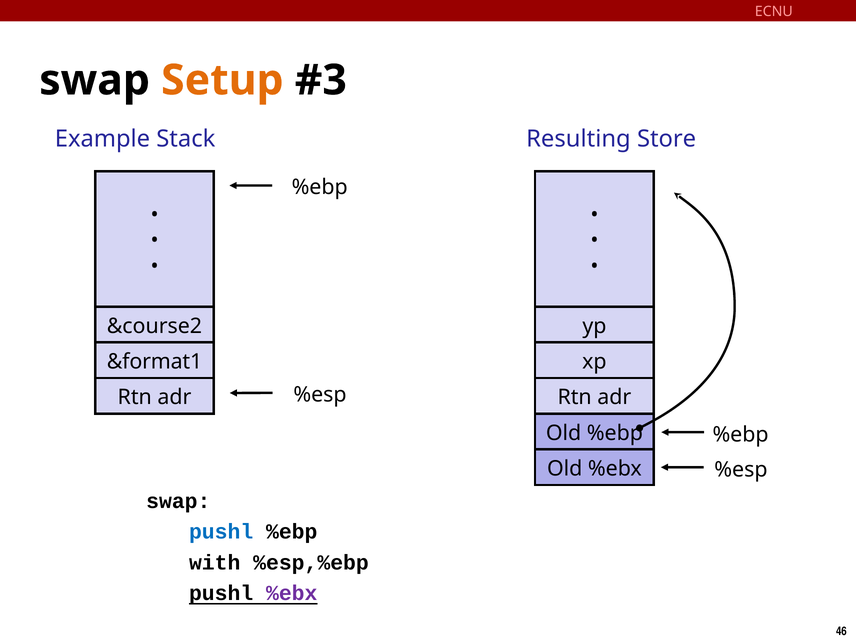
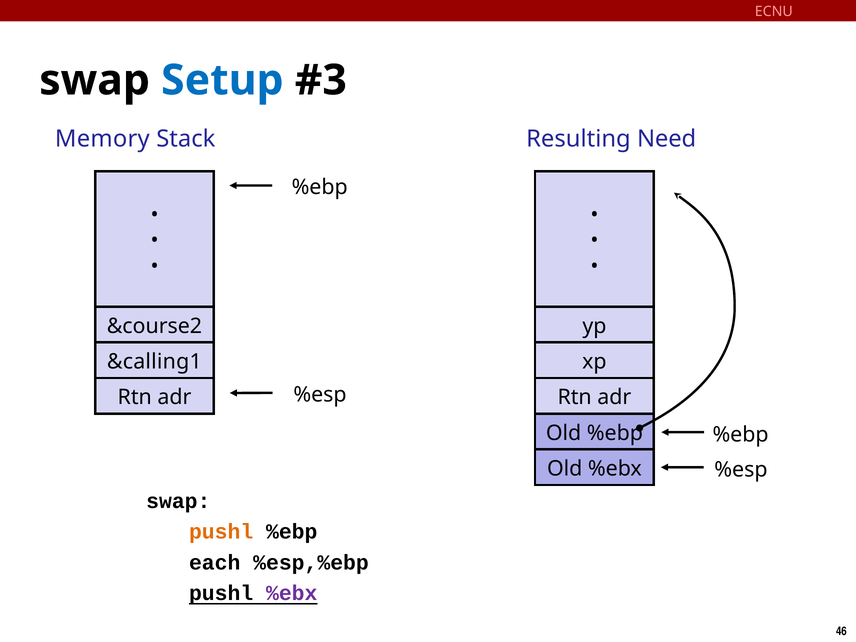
Setup colour: orange -> blue (222, 80)
Example: Example -> Memory (102, 139)
Store: Store -> Need (667, 139)
&format1: &format1 -> &calling1 (154, 362)
pushl colour: blue -> orange (221, 532)
with: with -> each (215, 563)
